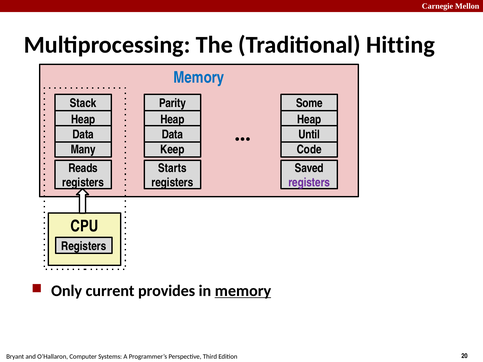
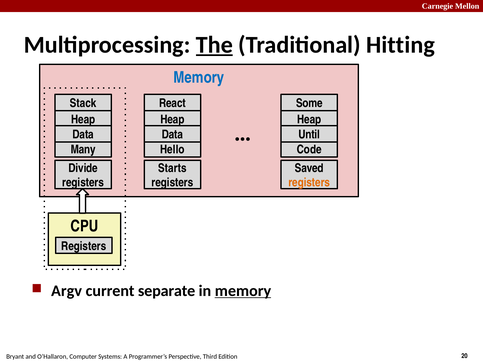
The underline: none -> present (214, 45)
Parity: Parity -> React (172, 103)
Keep: Keep -> Hello (172, 150)
Reads: Reads -> Divide (83, 168)
registers colour: purple -> orange (309, 183)
Only: Only -> Argv (67, 291)
provides: provides -> separate (167, 291)
